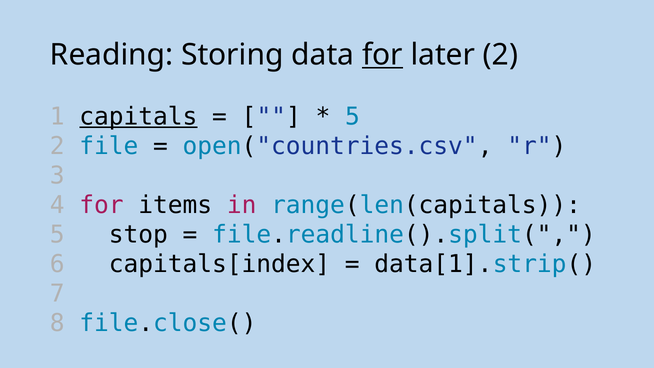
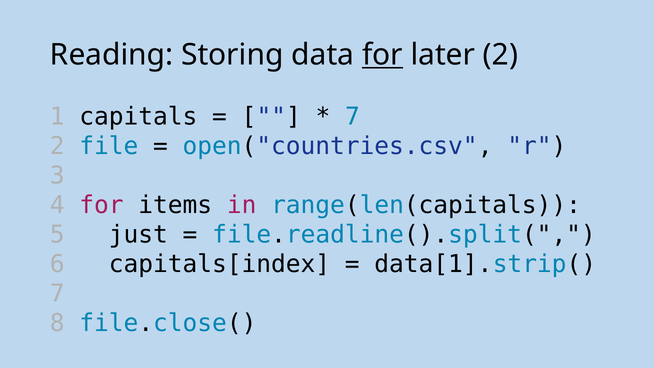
capitals underline: present -> none (138, 117)
5: 5 -> 7 (352, 117)
stop: stop -> just (138, 235)
